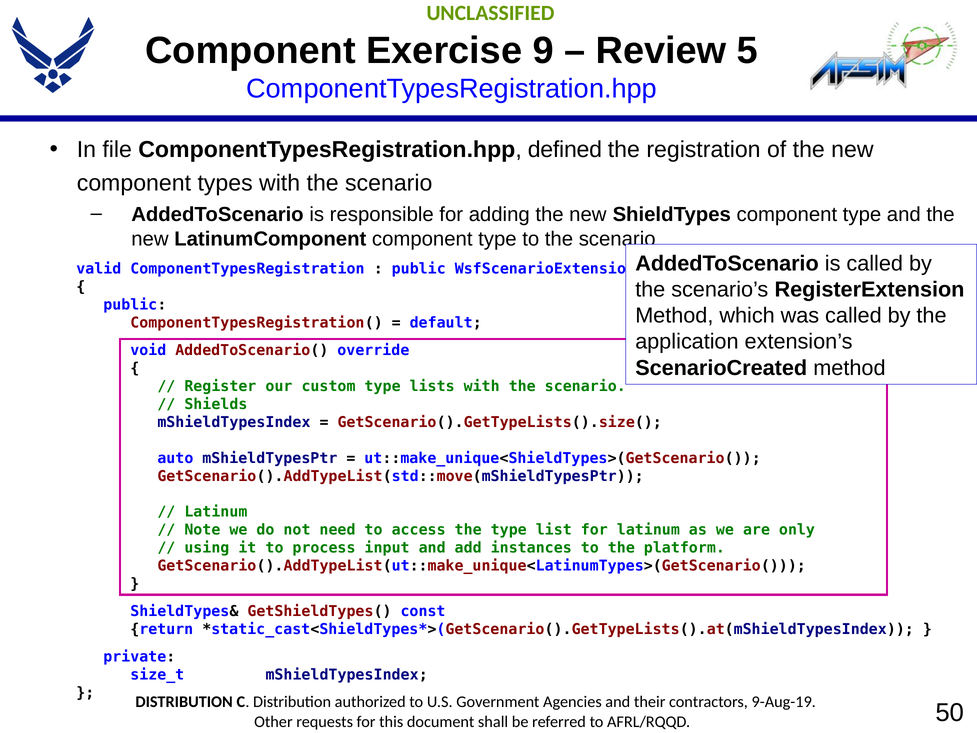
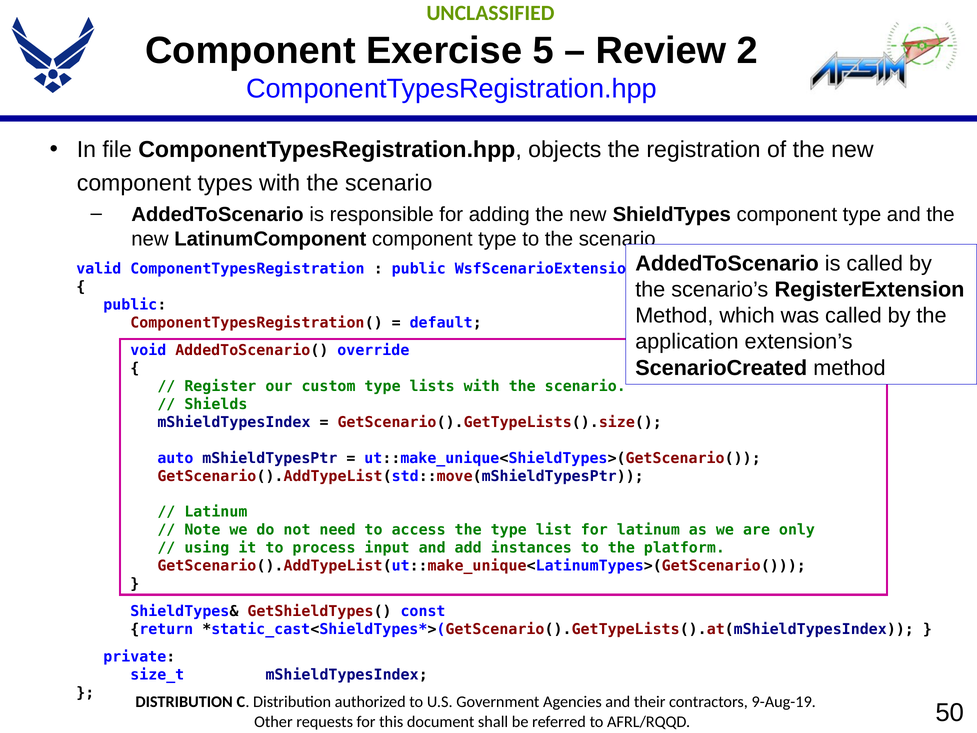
9: 9 -> 5 (543, 51)
5: 5 -> 2 (748, 51)
defined: defined -> objects (565, 150)
